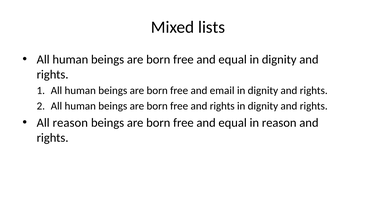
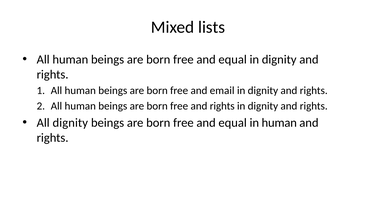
All reason: reason -> dignity (70, 123)
in reason: reason -> human (279, 123)
